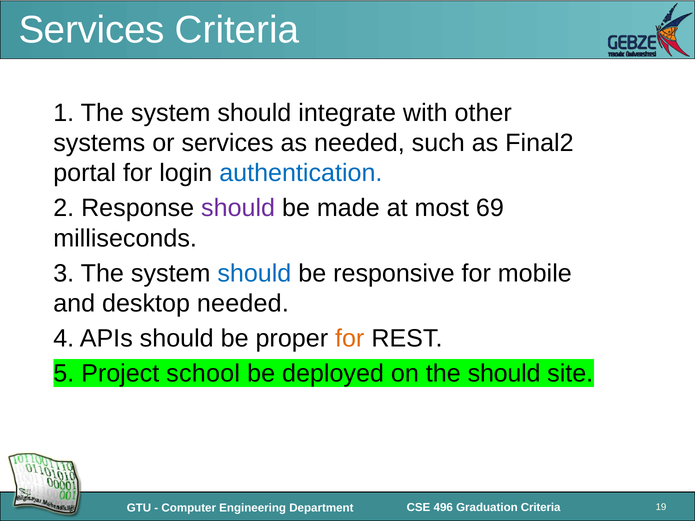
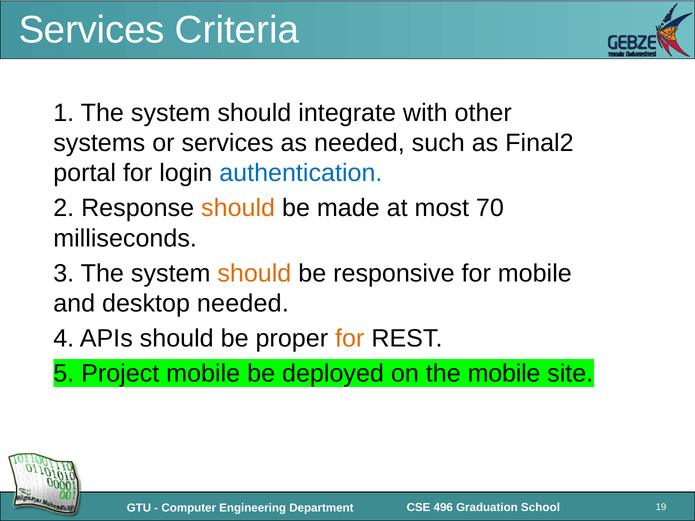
should colour: purple -> orange (238, 208)
69: 69 -> 70 (490, 208)
should colour: blue -> orange (254, 273)
Project school: school -> mobile (203, 374)
the should: should -> mobile (504, 374)
Criteria: Criteria -> School (540, 507)
